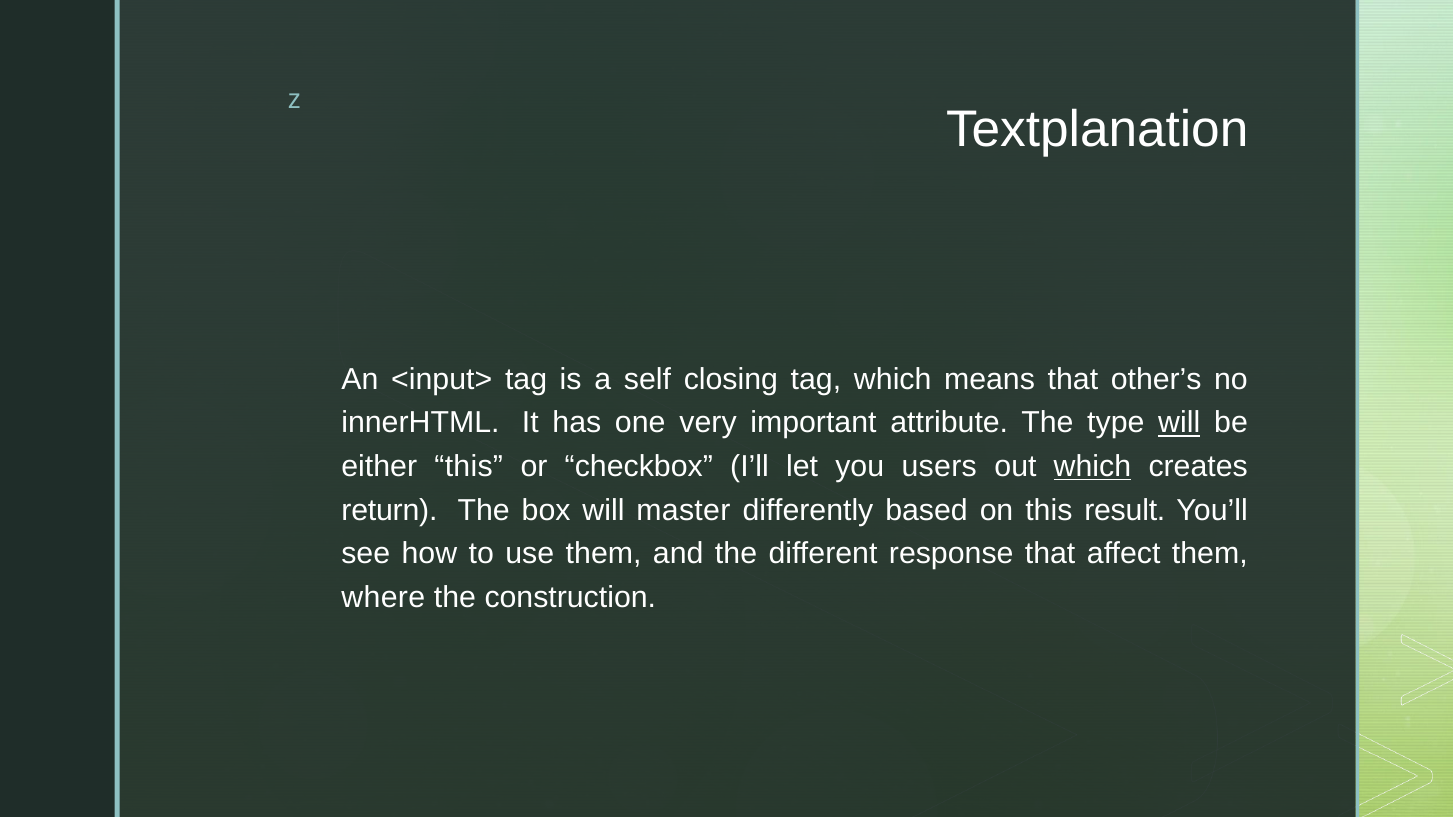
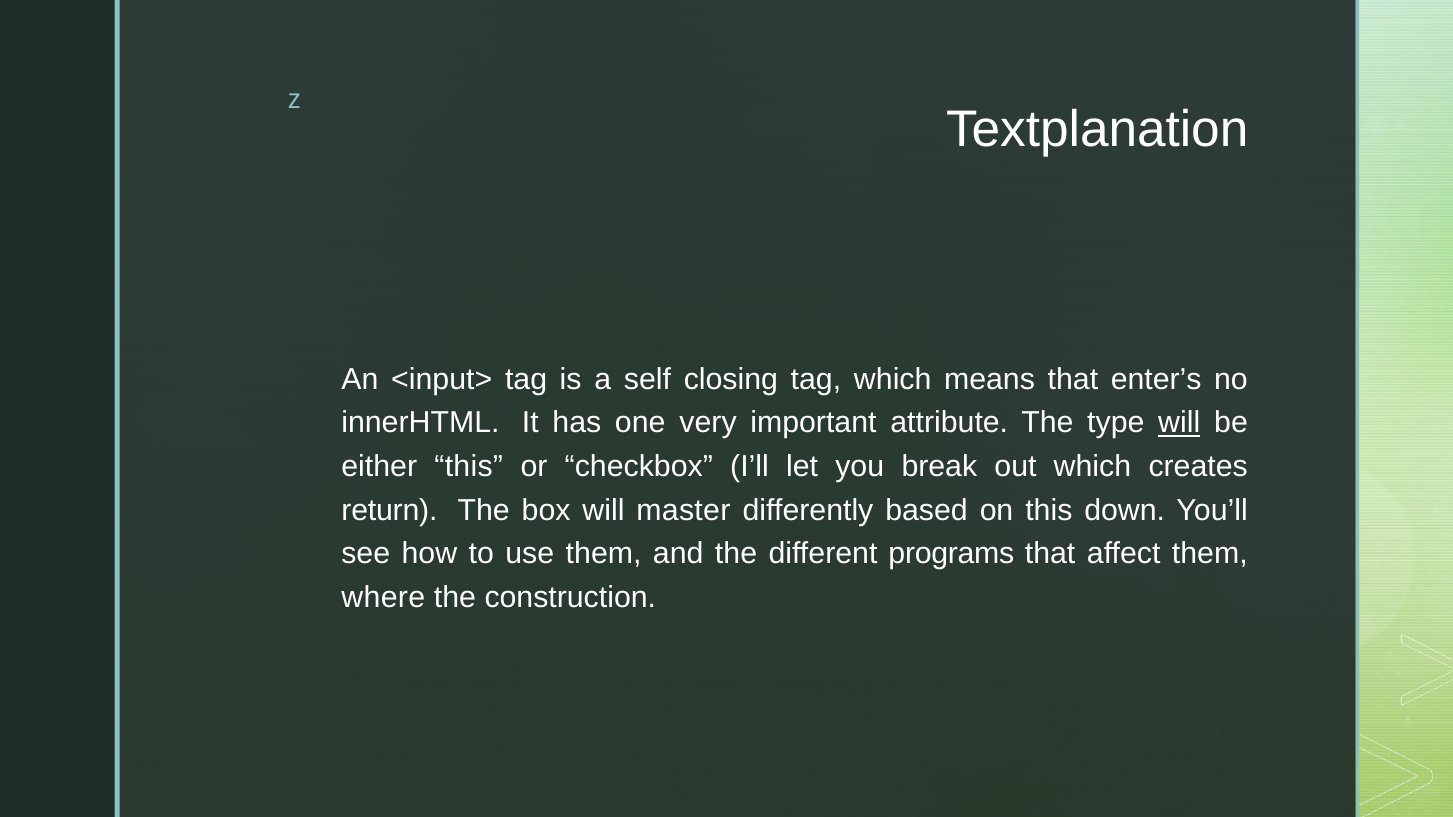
other’s: other’s -> enter’s (1156, 380)
users: users -> break (939, 467)
which underline: present -> none (1092, 467)
result: result -> down (1125, 510)
response: response -> programs (951, 554)
